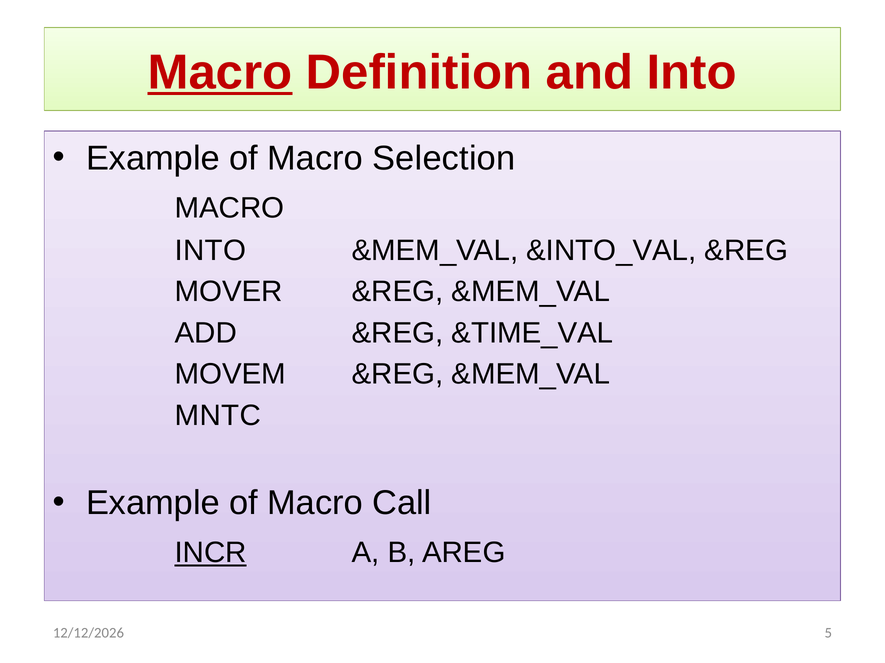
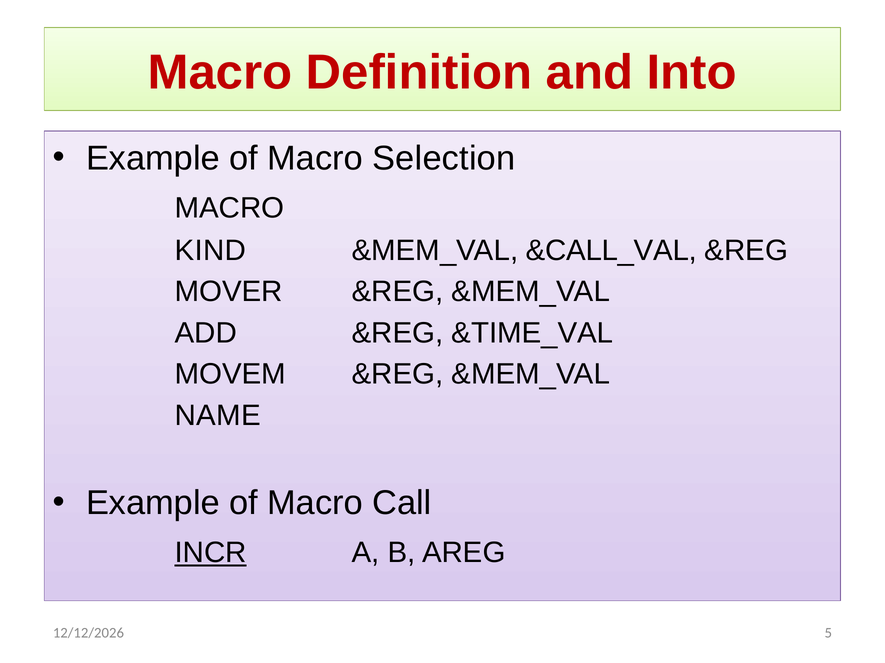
Macro underline: present -> none (220, 73)
INTO: INTO -> KIND (210, 251)
&INTO_VAL: &INTO_VAL -> &CALL_VAL (611, 251)
MNTC: MNTC -> NAME (218, 416)
